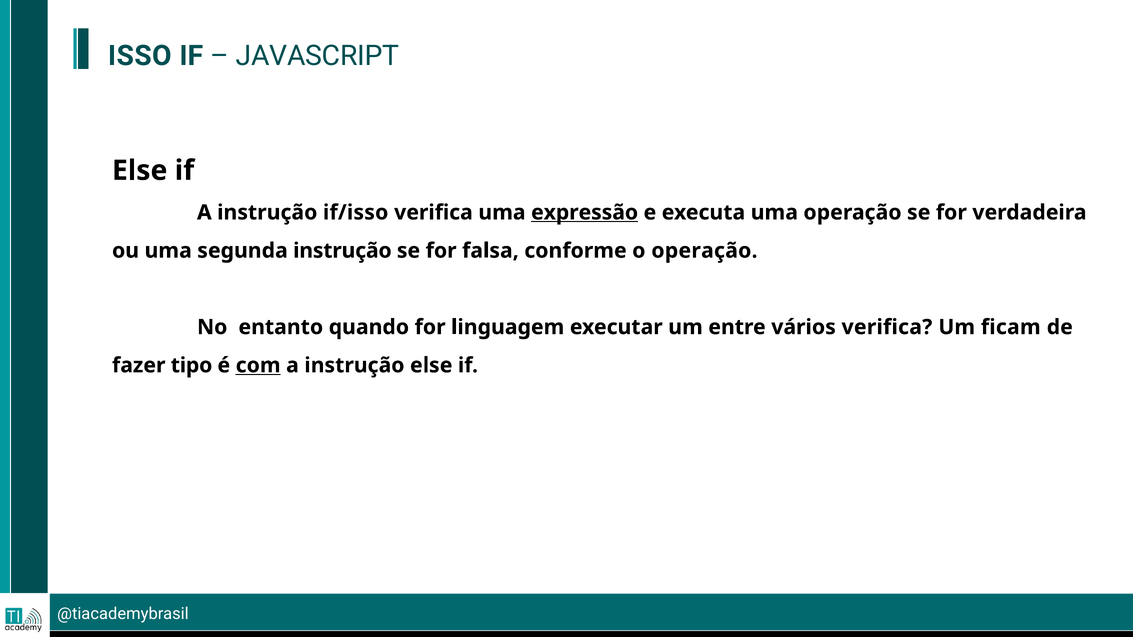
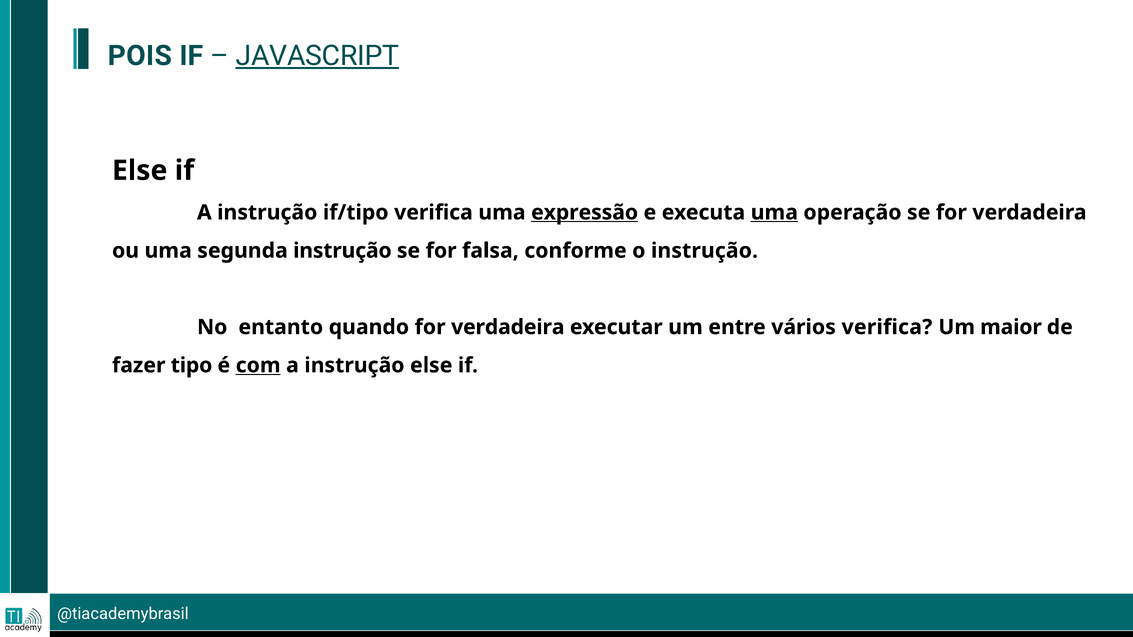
ISSO: ISSO -> POIS (140, 56)
JAVASCRIPT underline: none -> present (317, 56)
if/isso: if/isso -> if/tipo (356, 213)
uma underline: none -> present (774, 213)
o operação: operação -> instrução (705, 251)
quando for linguagem: linguagem -> verdadeira (508, 327)
ficam: ficam -> maior (1011, 327)
